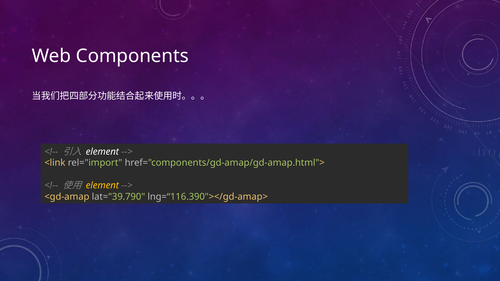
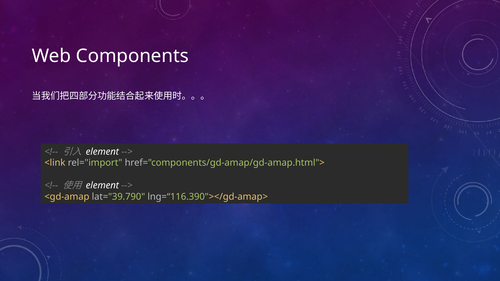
element colour: yellow -> white (102, 186)
